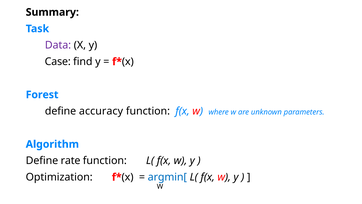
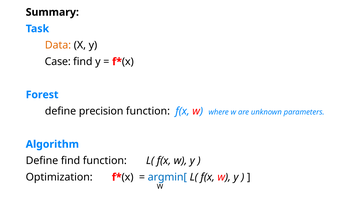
Data colour: purple -> orange (58, 45)
accuracy: accuracy -> precision (101, 111)
Define rate: rate -> find (71, 160)
